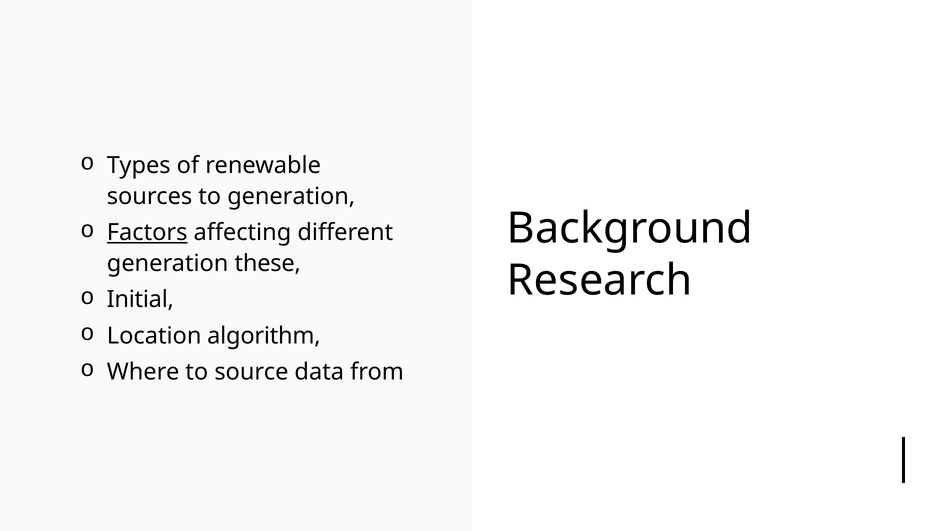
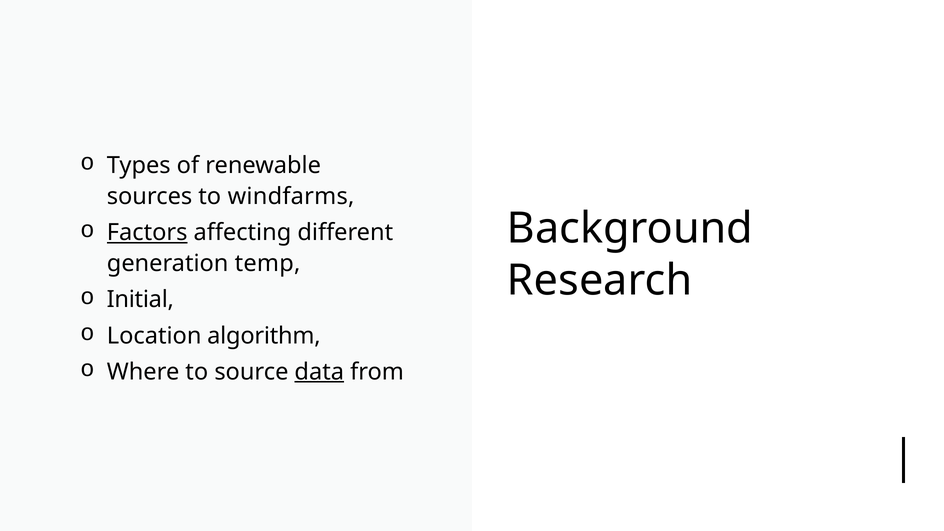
to generation: generation -> windfarms (291, 196)
these: these -> temp (268, 264)
data underline: none -> present (319, 372)
